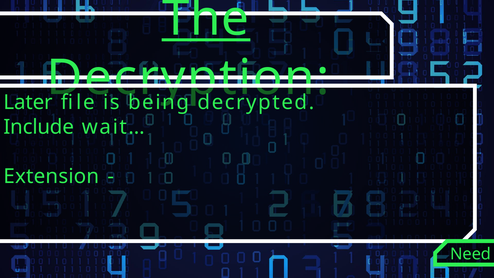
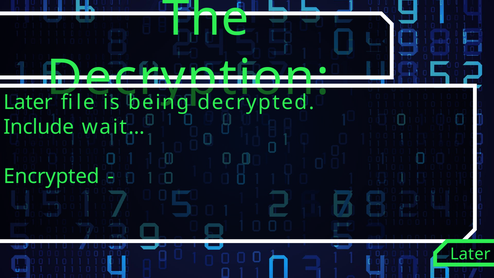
The underline: present -> none (206, 19)
Extension: Extension -> Encrypted (52, 176)
Need: Need -> Later (470, 254)
